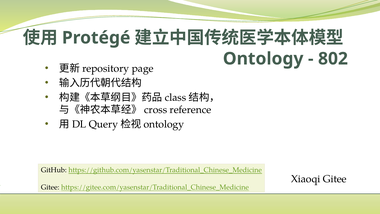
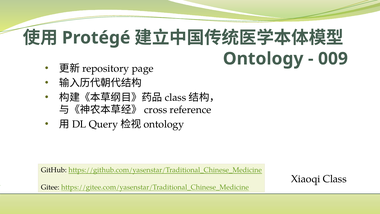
802: 802 -> 009 (333, 59)
Xiaoqi Gitee: Gitee -> Class (335, 179)
